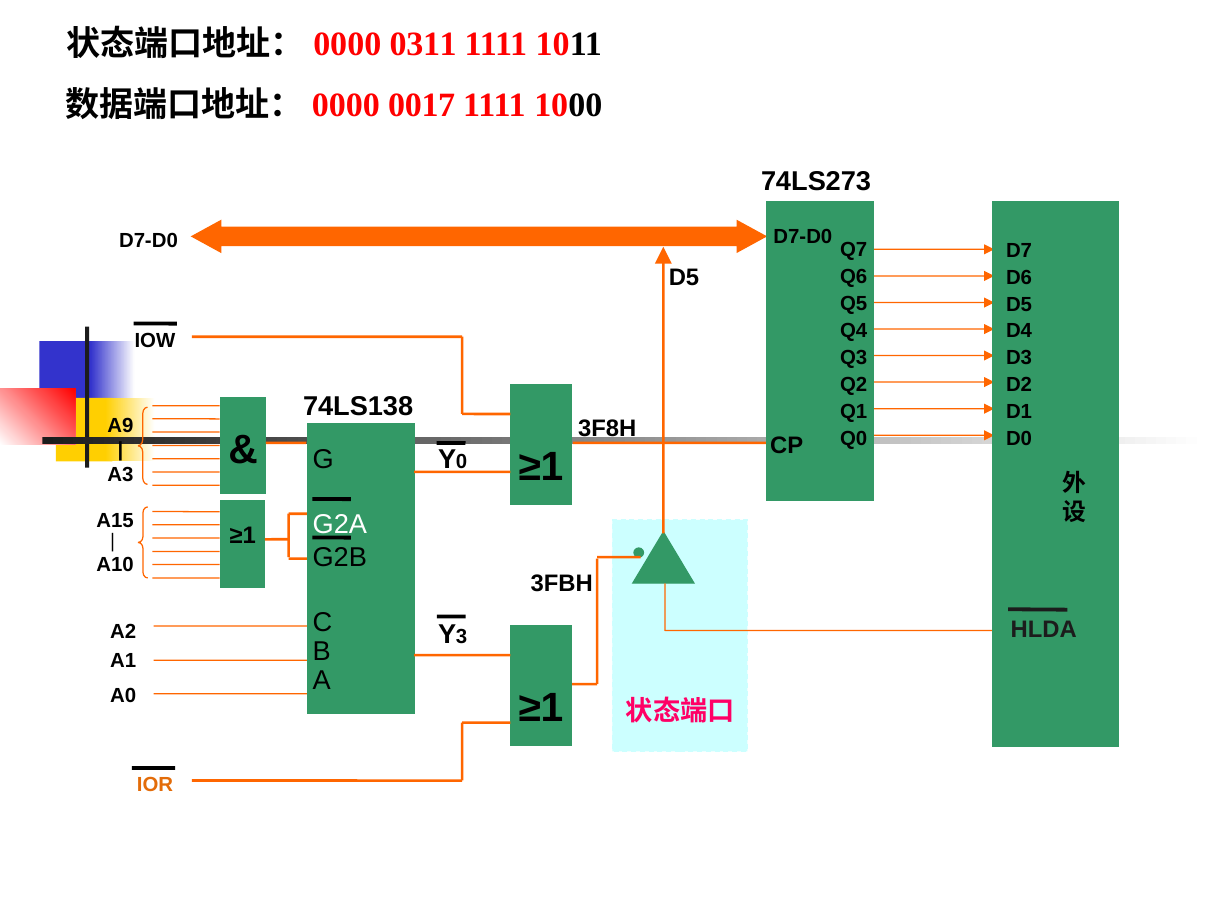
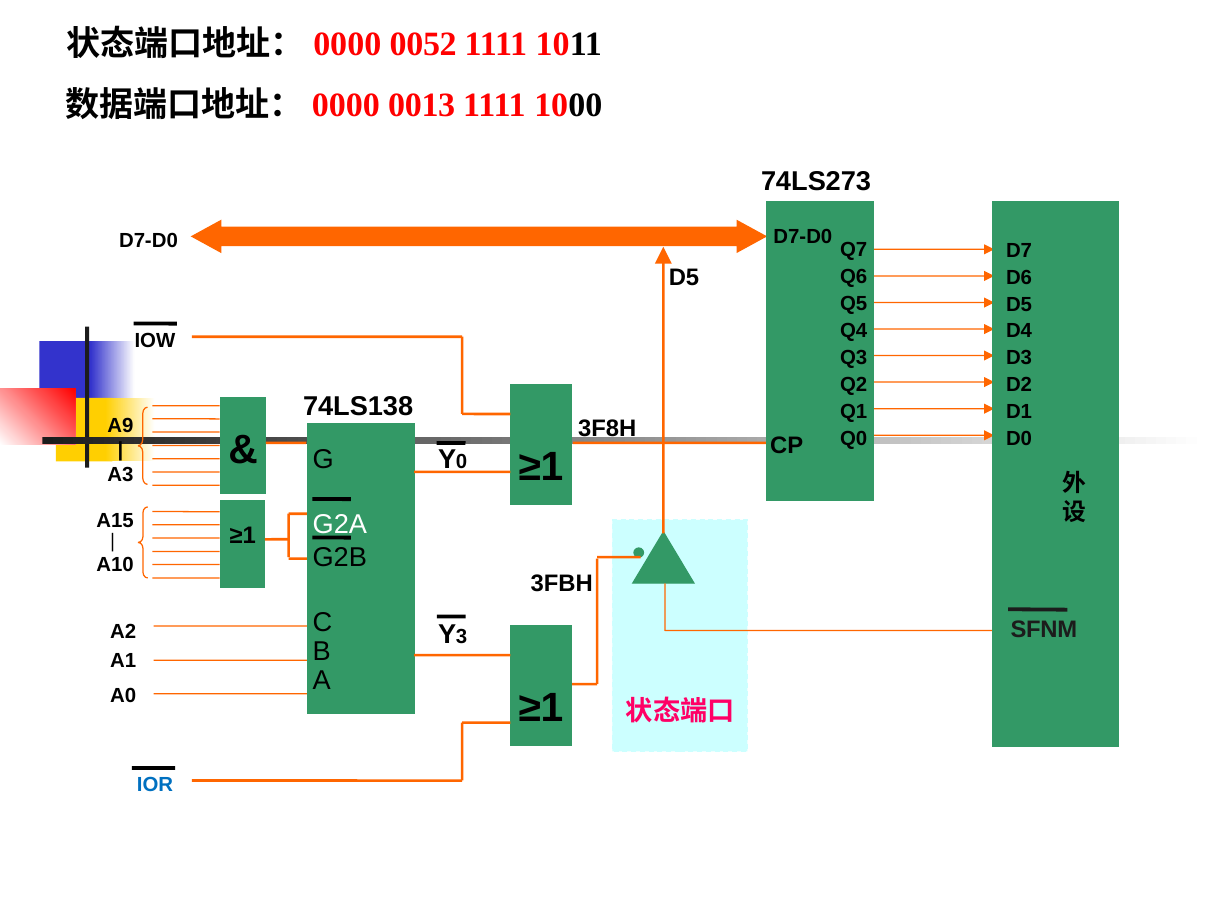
0311: 0311 -> 0052 (423, 44)
0017: 0017 -> 0013 (422, 105)
HLDA: HLDA -> SFNM (1044, 629)
IOR colour: orange -> blue (155, 784)
